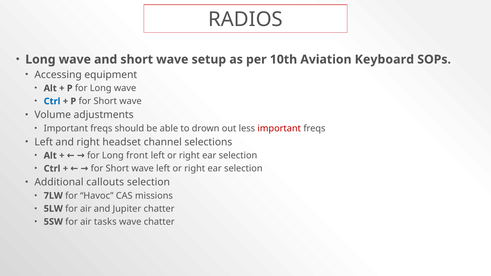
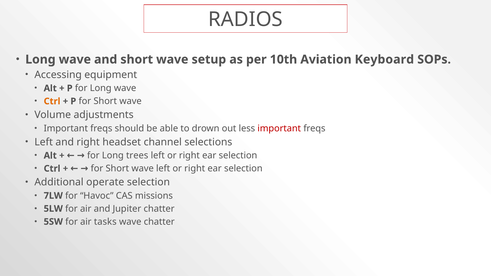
Ctrl colour: blue -> orange (52, 101)
front: front -> trees (137, 156)
callouts: callouts -> operate (105, 182)
